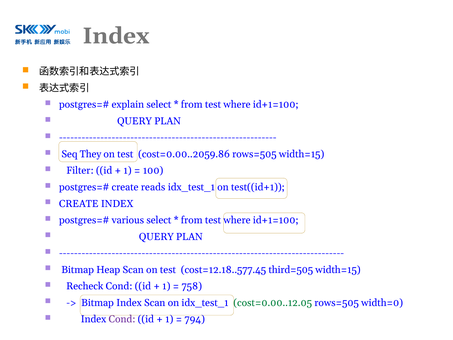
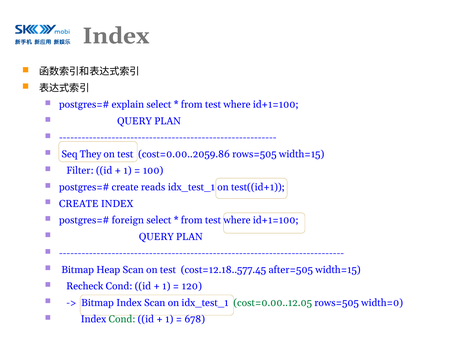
various: various -> foreign (128, 220)
third=505: third=505 -> after=505 (291, 270)
758: 758 -> 120 (192, 286)
Cond colour: purple -> green (122, 319)
794: 794 -> 678 (195, 319)
